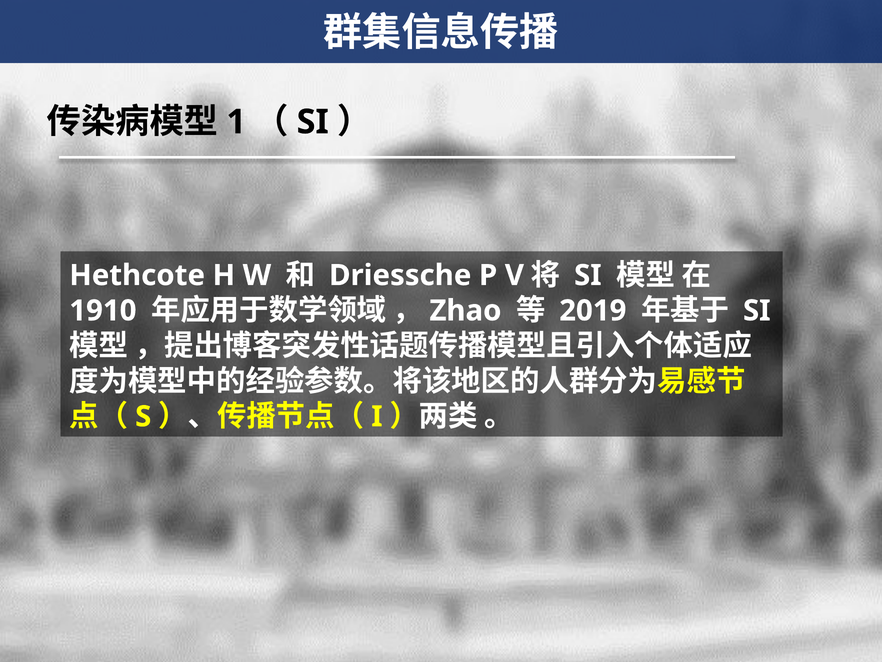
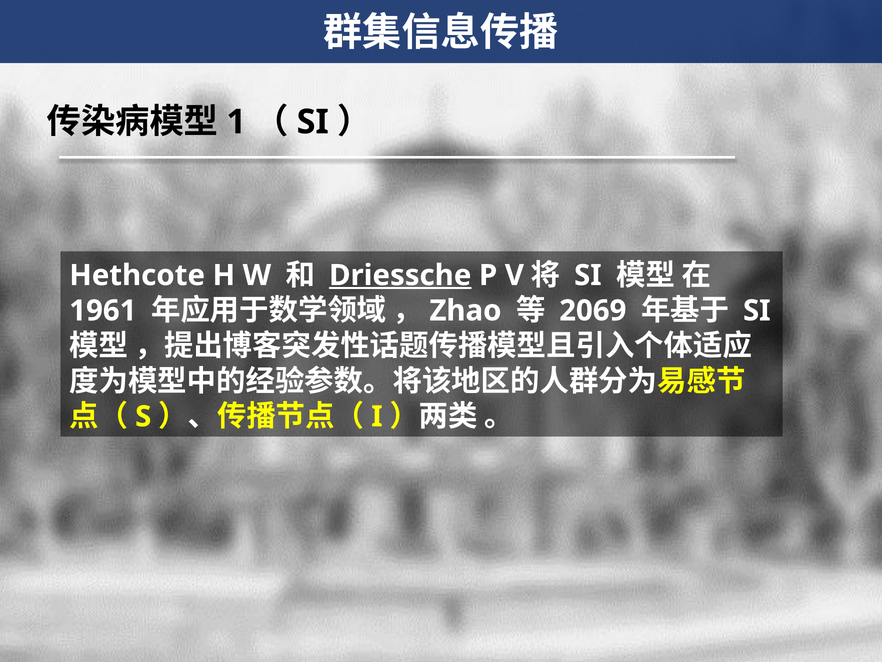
Driessche underline: none -> present (400, 275)
1910: 1910 -> 1961 (103, 310)
2019: 2019 -> 2069 (593, 310)
